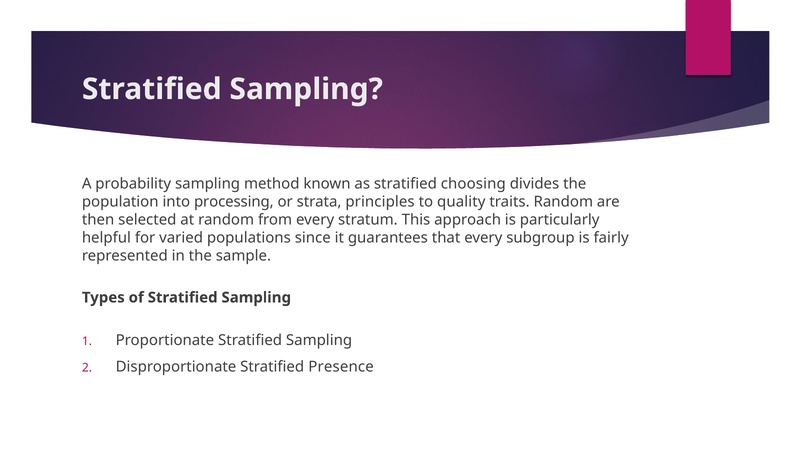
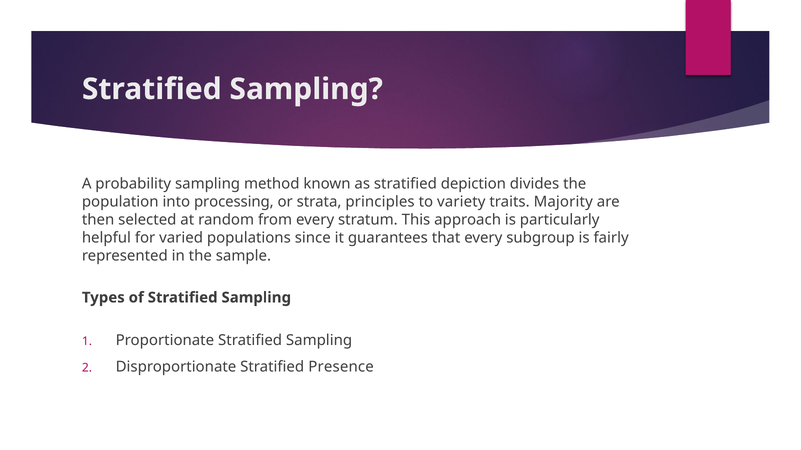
choosing: choosing -> depiction (473, 184)
quality: quality -> variety (461, 202)
traits Random: Random -> Majority (563, 202)
